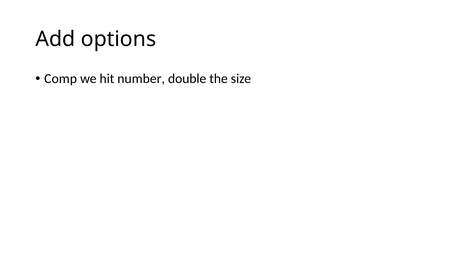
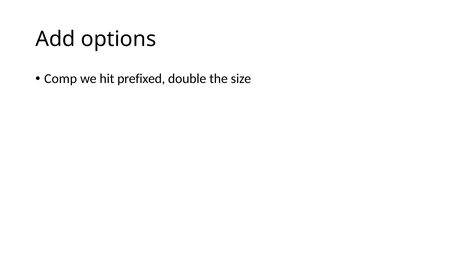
number: number -> prefixed (141, 79)
